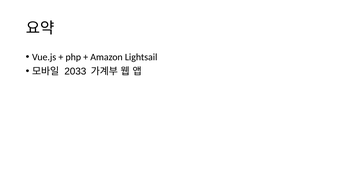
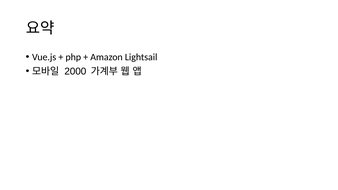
2033: 2033 -> 2000 (75, 71)
